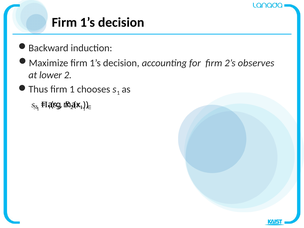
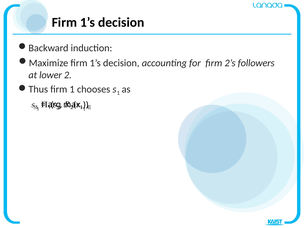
observes: observes -> followers (256, 63)
